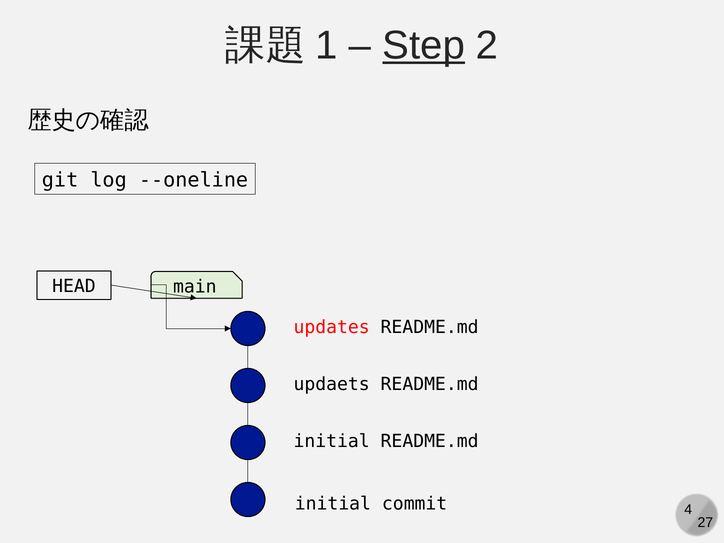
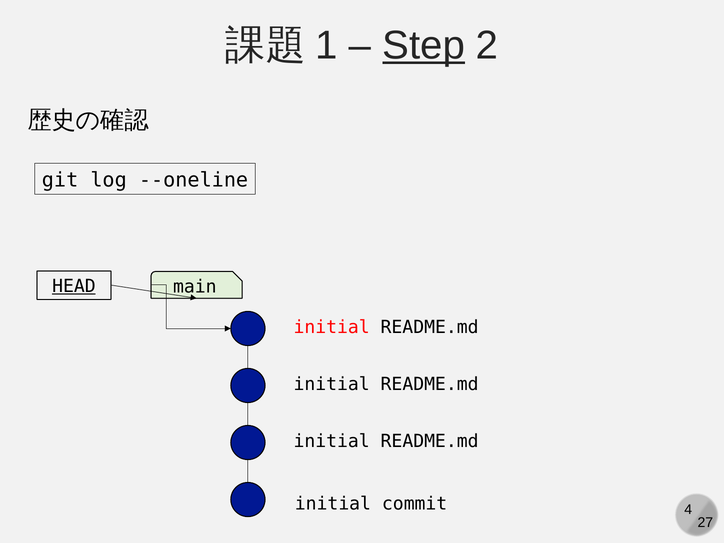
HEAD underline: none -> present (74, 286)
updates: updates -> initial (332, 327)
updaets: updaets -> initial (332, 384)
